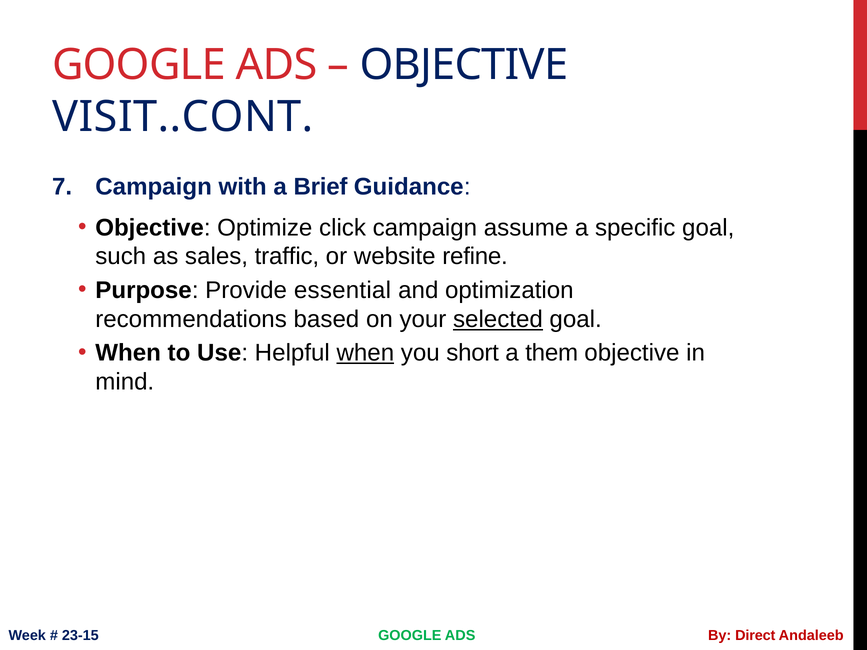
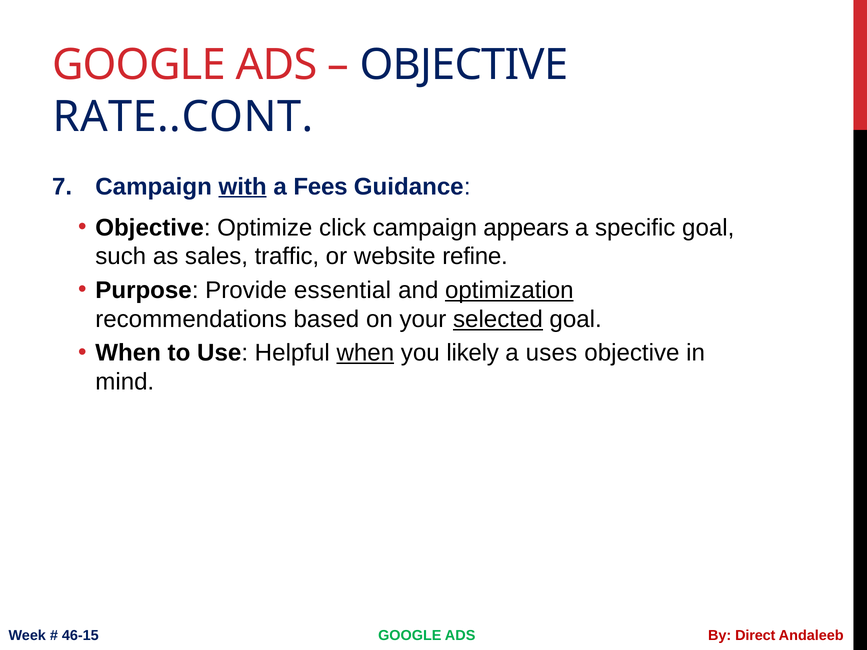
VISIT..CONT: VISIT..CONT -> RATE..CONT (183, 117)
with underline: none -> present (243, 187)
Brief: Brief -> Fees (320, 187)
assume: assume -> appears (526, 228)
optimization underline: none -> present (509, 290)
short: short -> likely (473, 353)
them: them -> uses (551, 353)
23-15: 23-15 -> 46-15 (80, 635)
